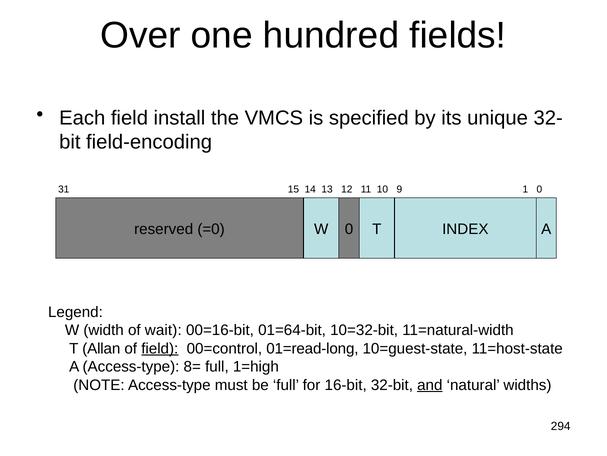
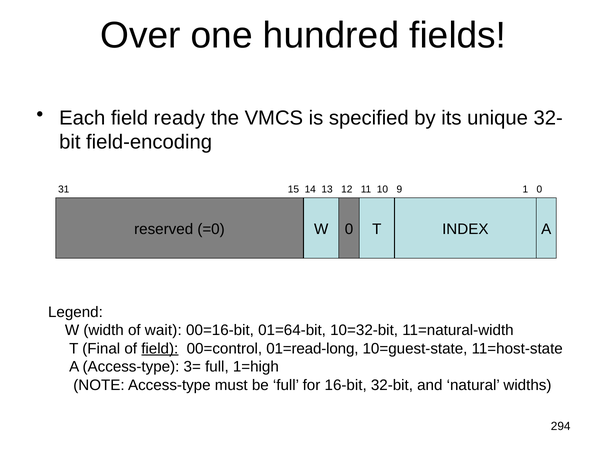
install: install -> ready (179, 118)
Allan: Allan -> Final (101, 348)
8=: 8= -> 3= (192, 366)
and underline: present -> none (430, 384)
